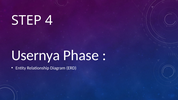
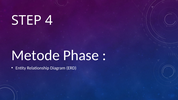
Usernya: Usernya -> Metode (36, 55)
